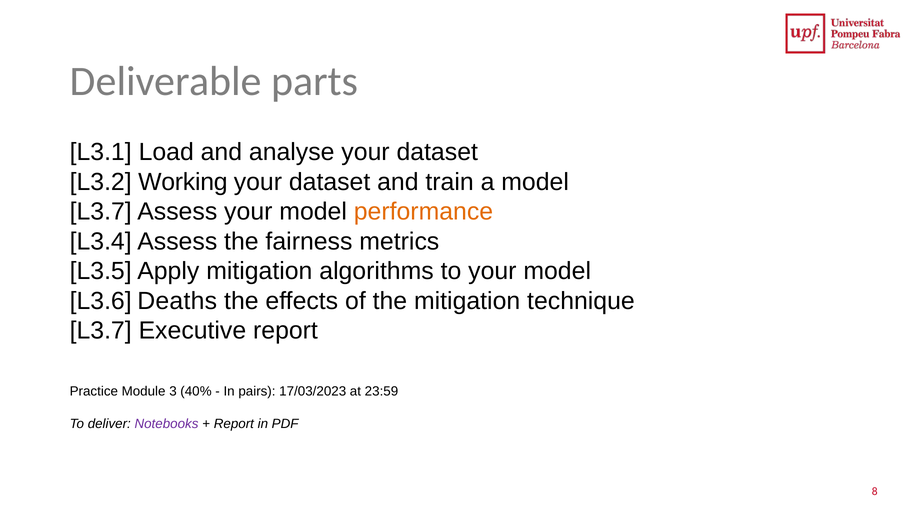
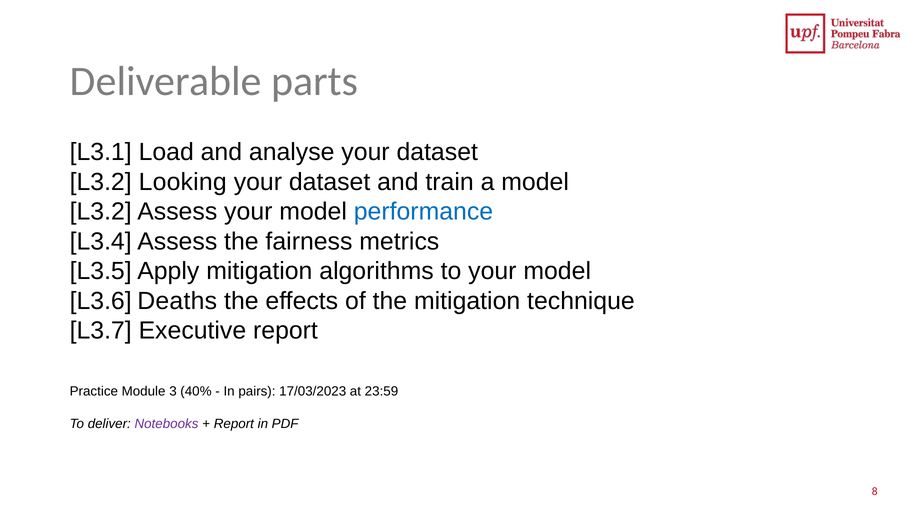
Working: Working -> Looking (183, 182)
L3.7: L3.7 -> L3.2 (101, 212)
performance colour: orange -> blue (423, 212)
